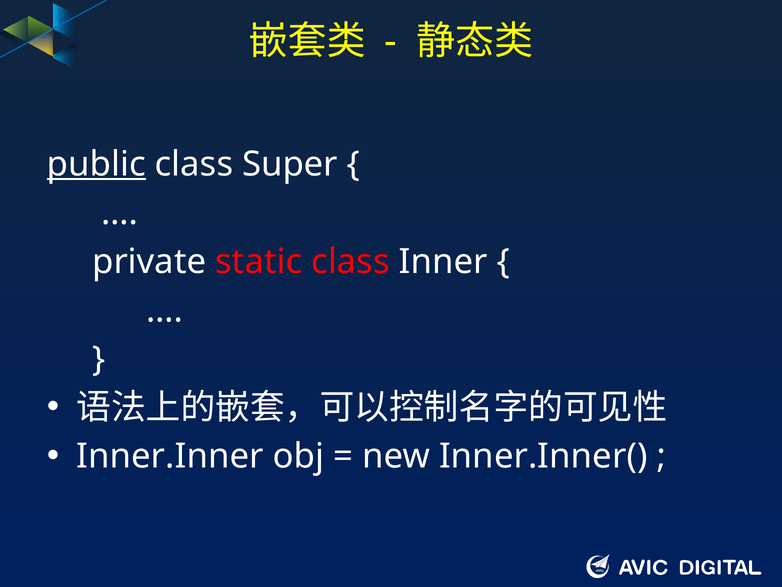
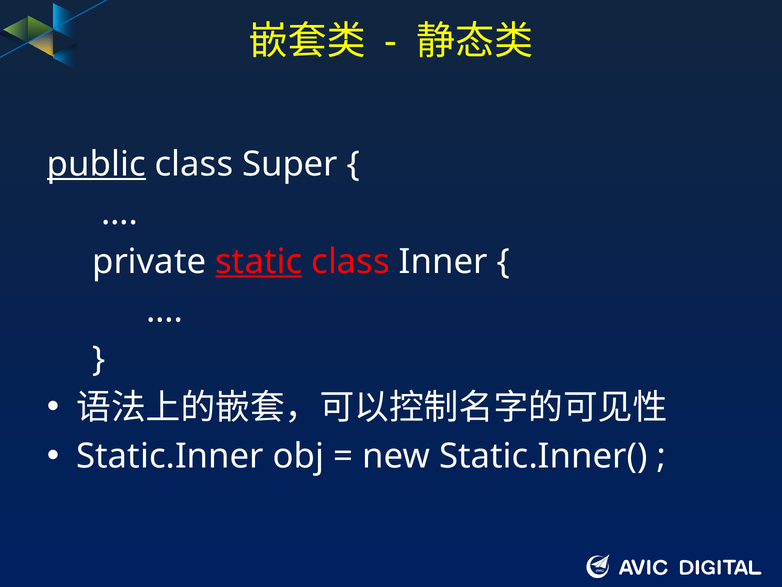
static underline: none -> present (259, 261)
Inner.Inner: Inner.Inner -> Static.Inner (170, 456)
Inner.Inner(: Inner.Inner( -> Static.Inner( (543, 456)
